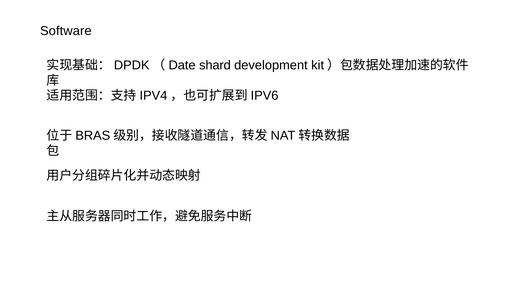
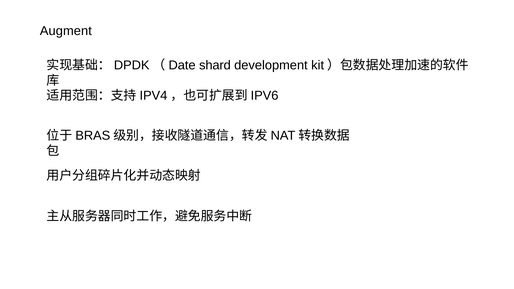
Software: Software -> Augment (66, 31)
